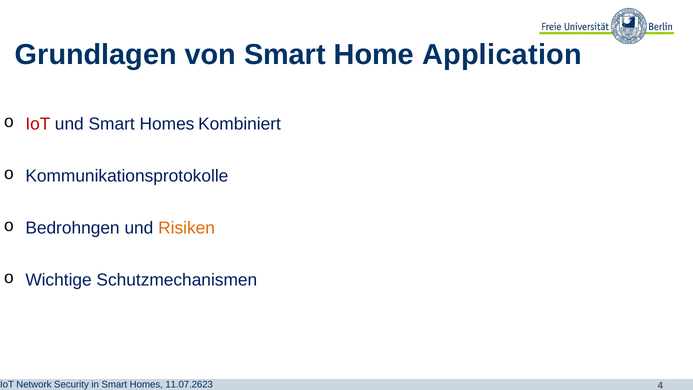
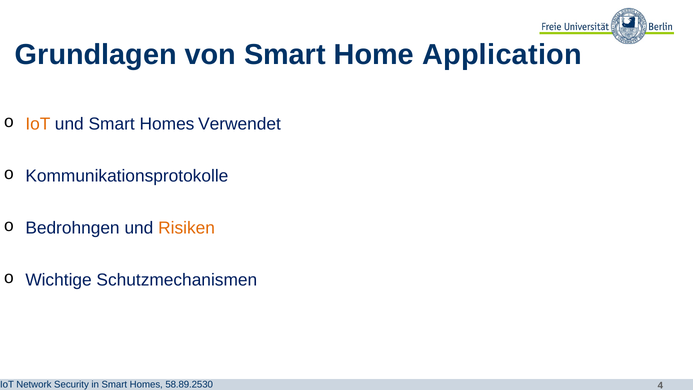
IoT colour: red -> orange (38, 124)
Kombiniert: Kombiniert -> Verwendet (240, 124)
11.07.2623: 11.07.2623 -> 58.89.2530 (189, 384)
